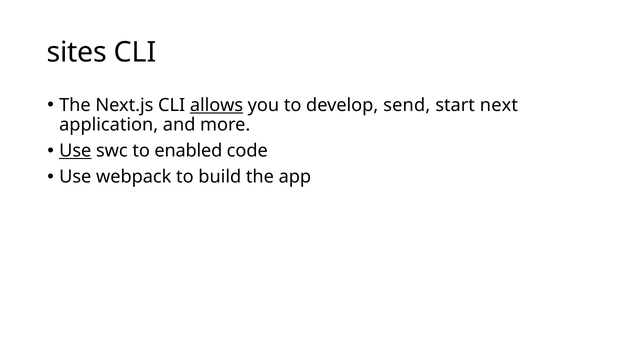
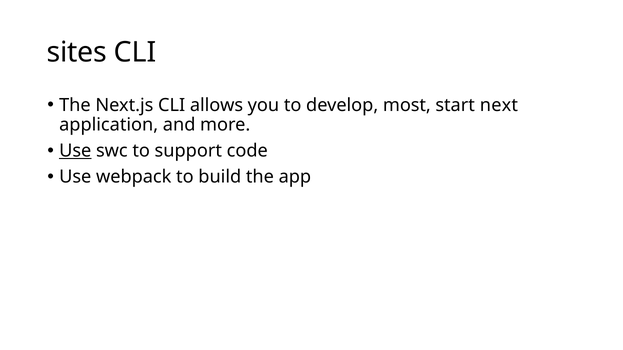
allows underline: present -> none (217, 105)
send: send -> most (407, 105)
enabled: enabled -> support (188, 151)
